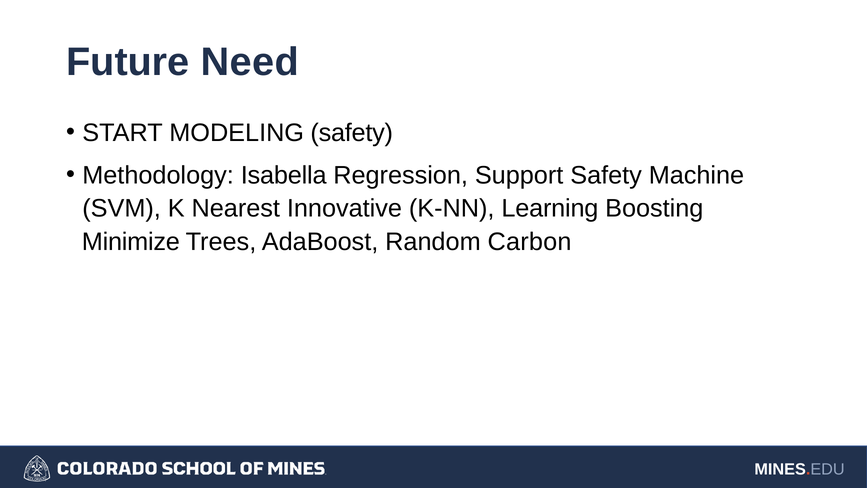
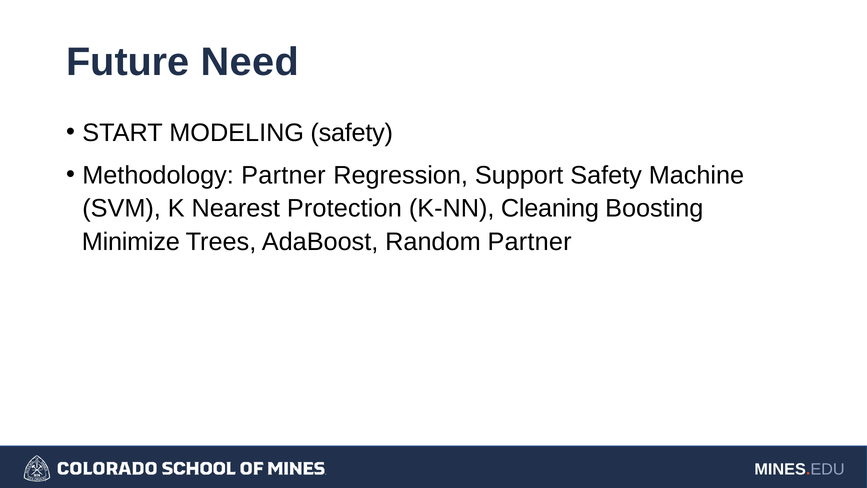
Methodology Isabella: Isabella -> Partner (283, 175)
Innovative: Innovative -> Protection (344, 208)
Learning: Learning -> Cleaning (550, 208)
Random Carbon: Carbon -> Partner (530, 242)
